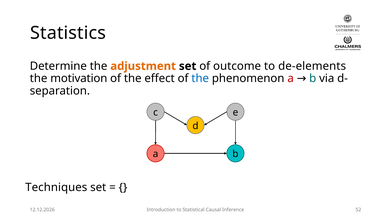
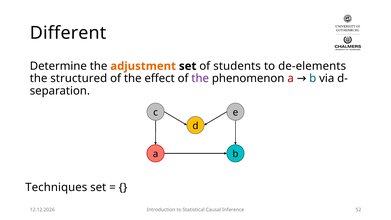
Statistics: Statistics -> Different (68, 33)
outcome: outcome -> students (237, 66)
motivation: motivation -> structured (79, 78)
the colour: blue -> purple (200, 78)
